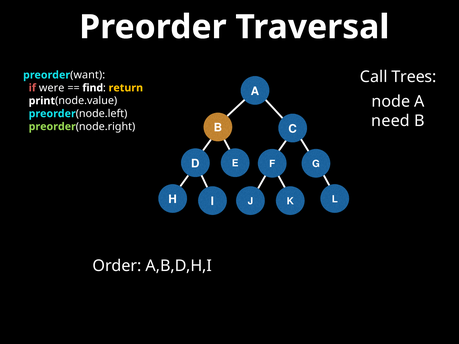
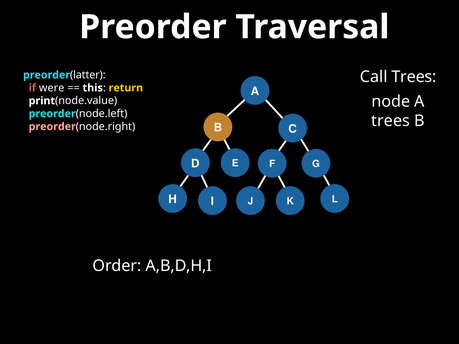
want: want -> latter (88, 75)
find: find -> this (93, 88)
need: need -> trees (391, 121)
preorder colour: light green -> pink (52, 127)
